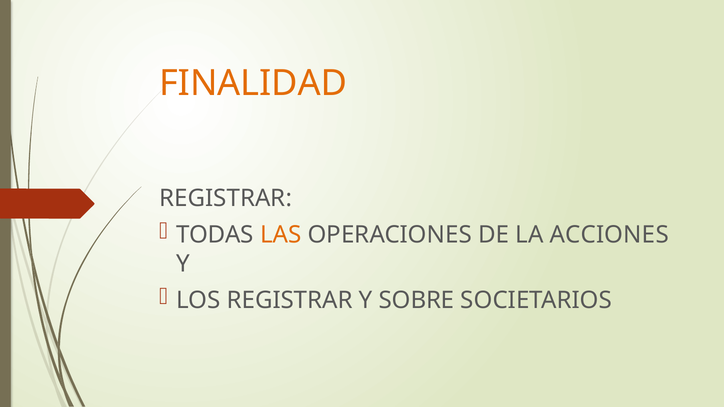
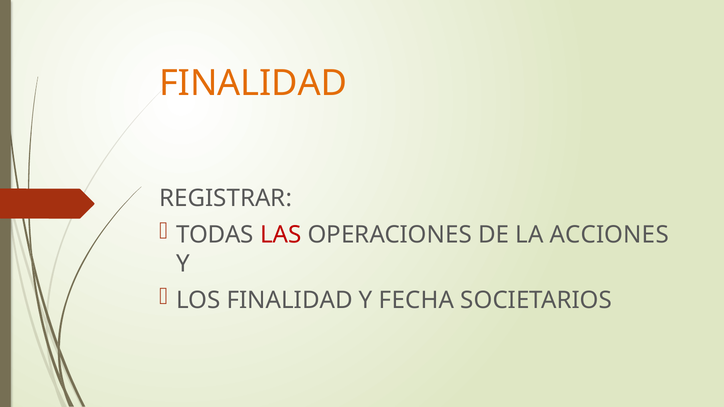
LAS colour: orange -> red (281, 235)
LOS REGISTRAR: REGISTRAR -> FINALIDAD (290, 300)
SOBRE: SOBRE -> FECHA (416, 300)
